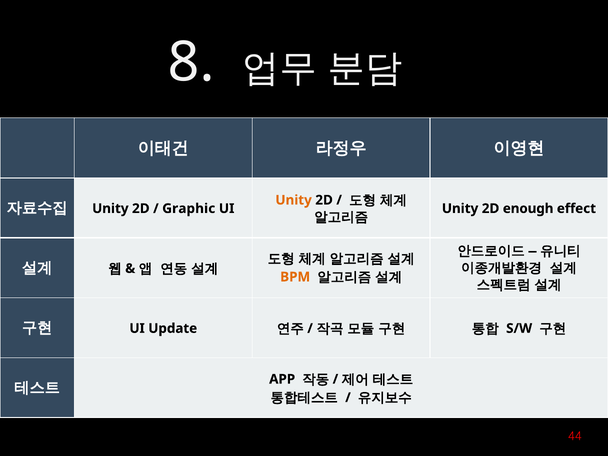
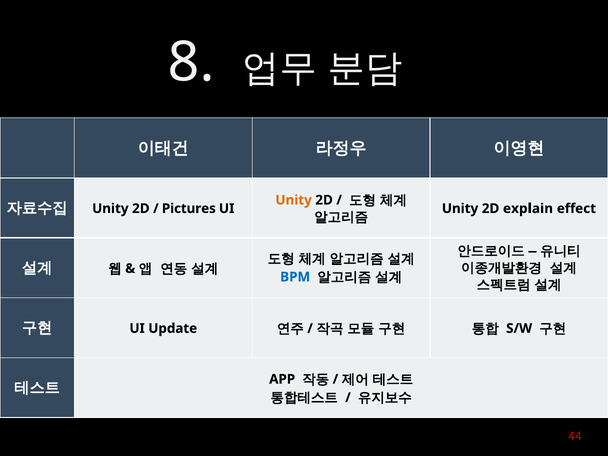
Graphic: Graphic -> Pictures (189, 209)
2D enough: enough -> explain (528, 209)
BPM colour: orange -> blue (295, 277)
